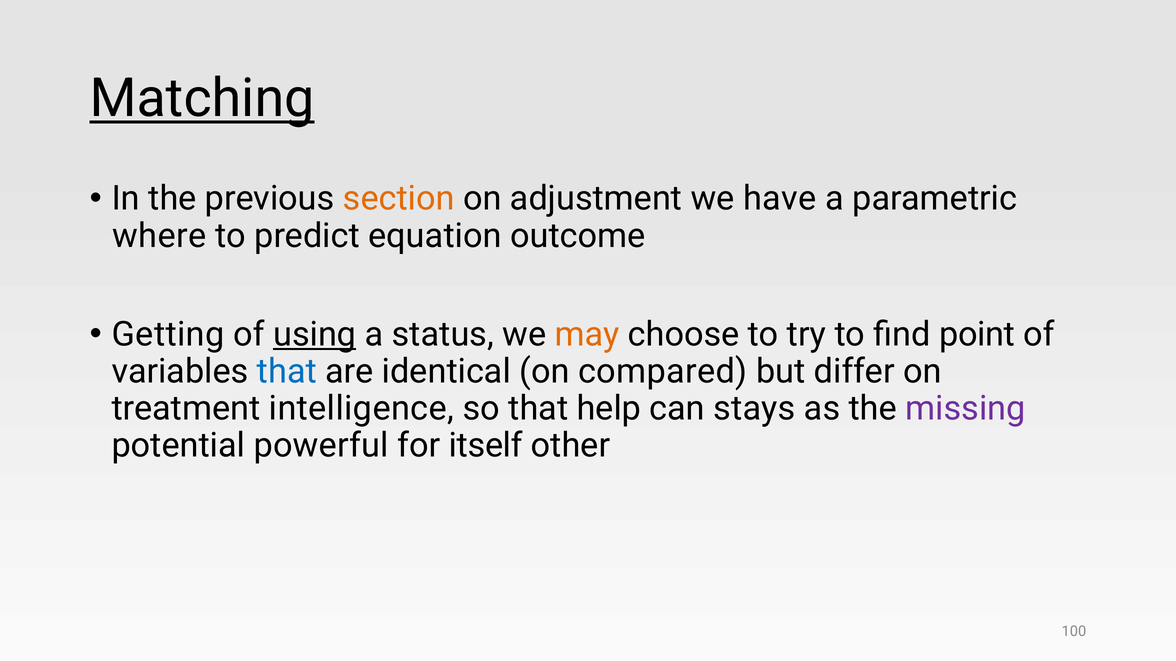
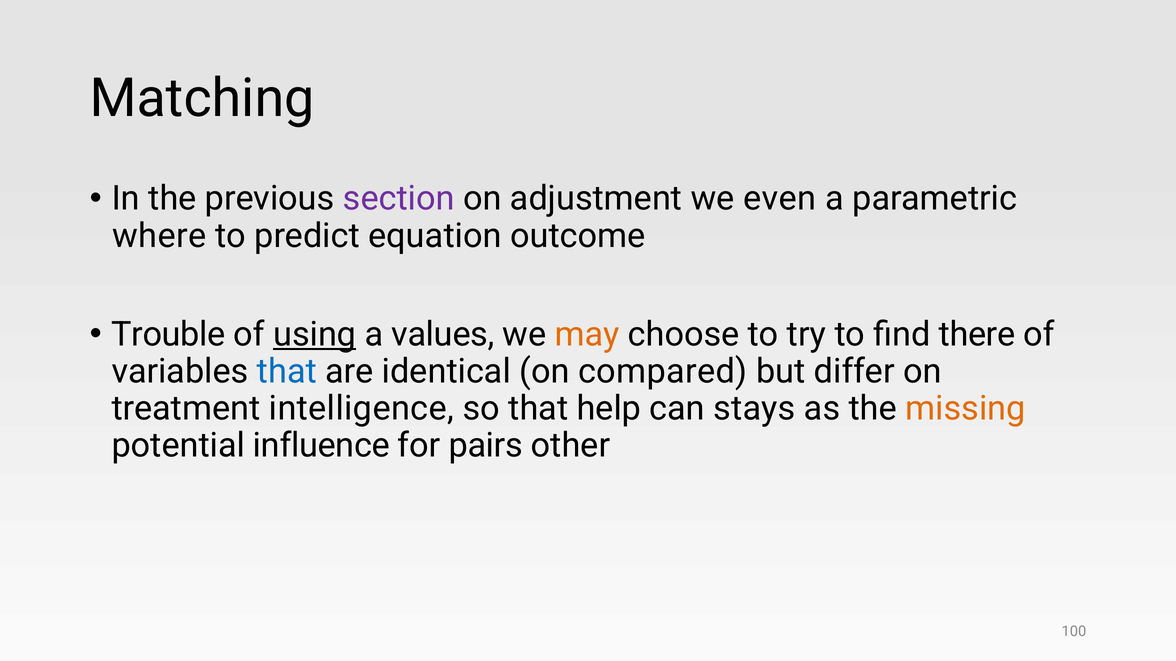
Matching underline: present -> none (202, 99)
section colour: orange -> purple (399, 199)
have: have -> even (780, 199)
Getting: Getting -> Trouble (168, 334)
status: status -> values (443, 334)
point: point -> there (977, 334)
missing colour: purple -> orange (965, 409)
powerful: powerful -> influence (321, 446)
itself: itself -> pairs (486, 446)
